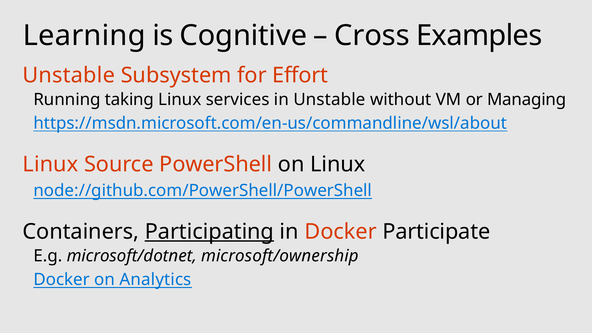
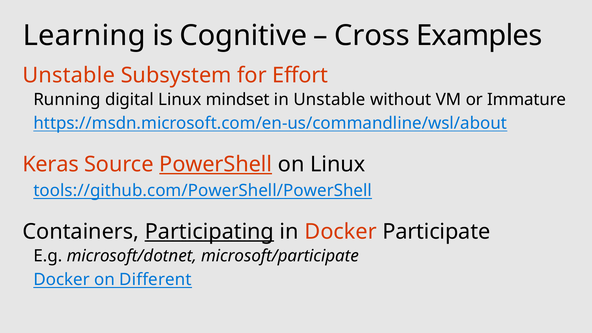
taking: taking -> digital (129, 100)
services: services -> mindset (238, 100)
Managing: Managing -> Immature (527, 100)
Linux: Linux -> Keras (51, 164)
PowerShell underline: none -> present (216, 164)
node://github.com/PowerShell/PowerShell: node://github.com/PowerShell/PowerShell -> tools://github.com/PowerShell/PowerShell (203, 191)
microsoft/ownership: microsoft/ownership -> microsoft/participate (280, 256)
Analytics: Analytics -> Different (155, 280)
